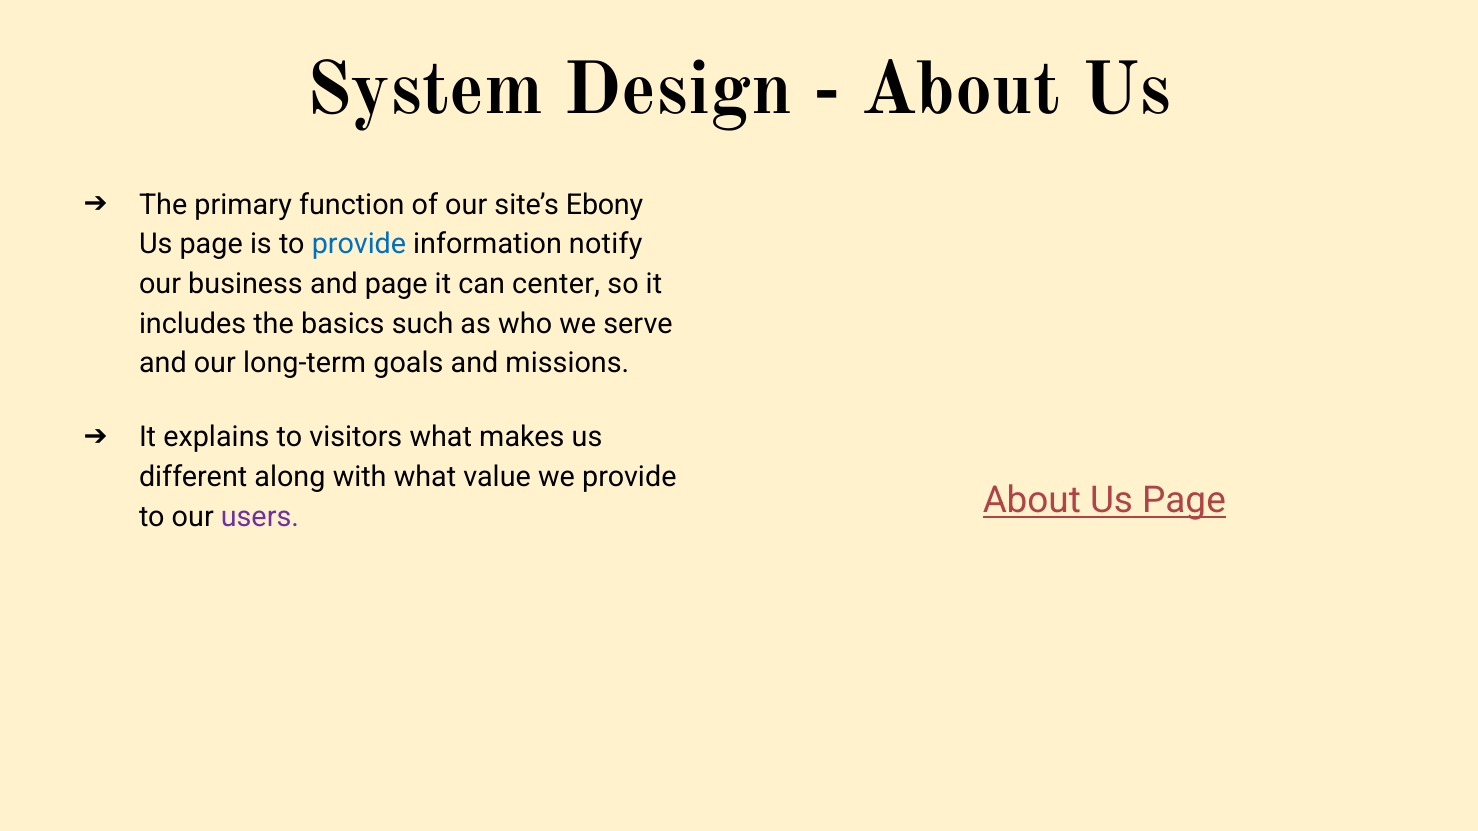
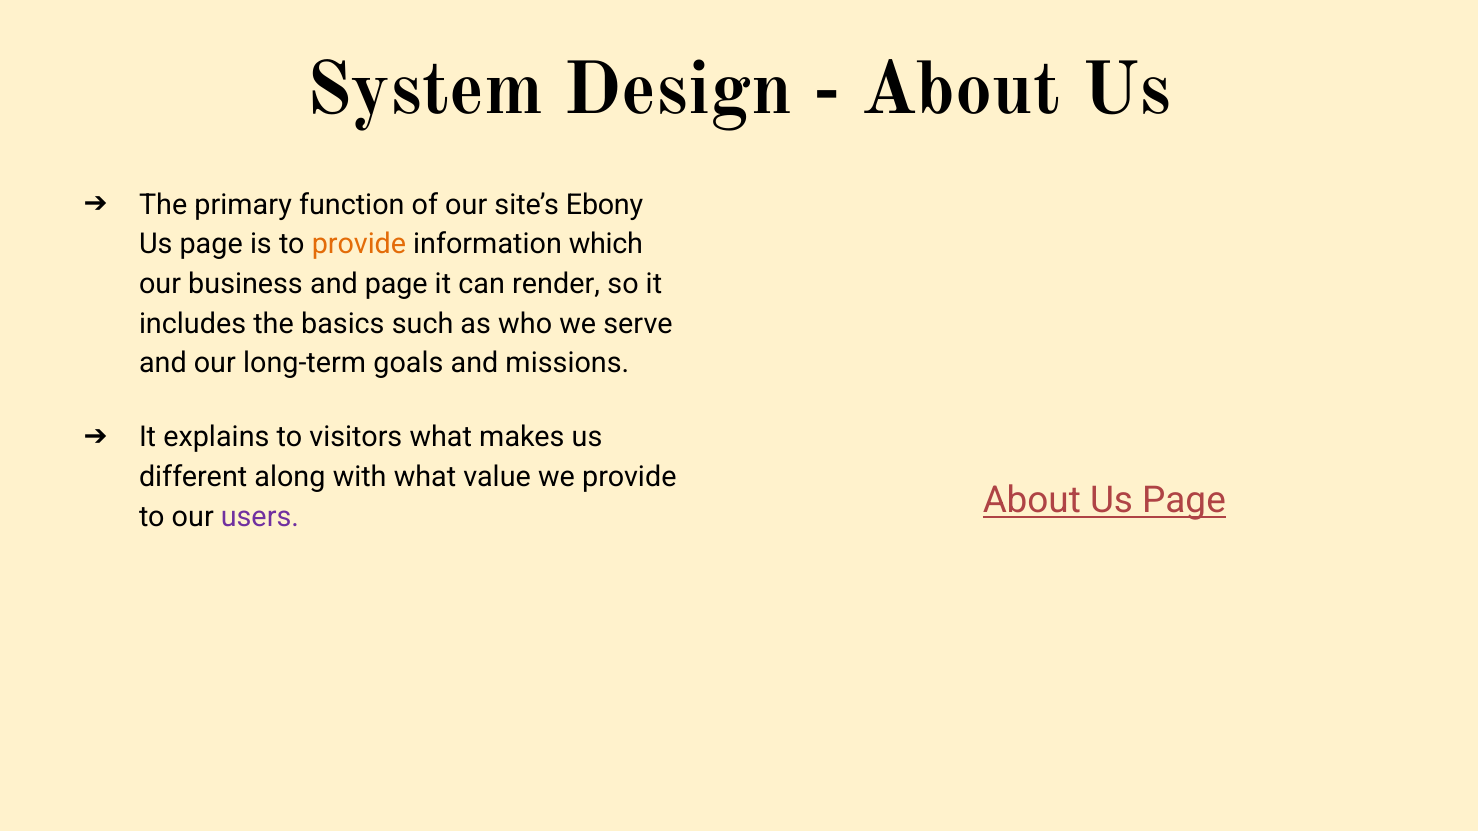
provide colour: blue -> orange (359, 245)
notify: notify -> which (606, 245)
center: center -> render (556, 284)
